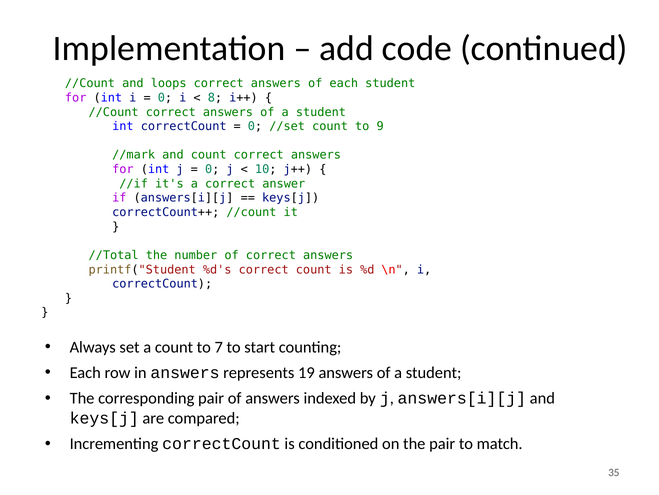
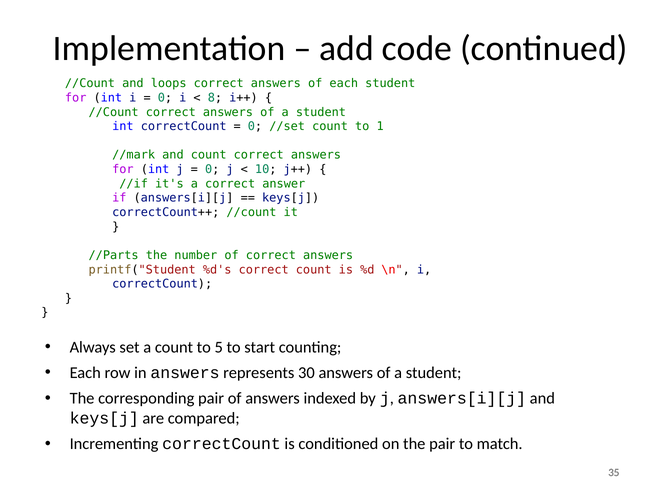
9: 9 -> 1 (380, 126)
//Total: //Total -> //Parts (114, 255)
7: 7 -> 5 (219, 347)
19: 19 -> 30 (306, 372)
